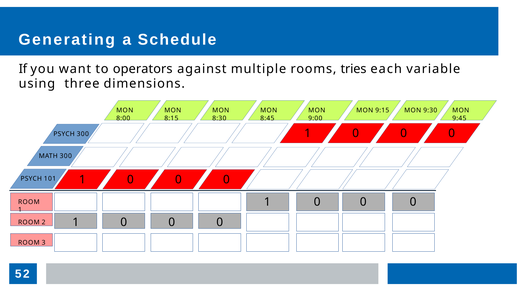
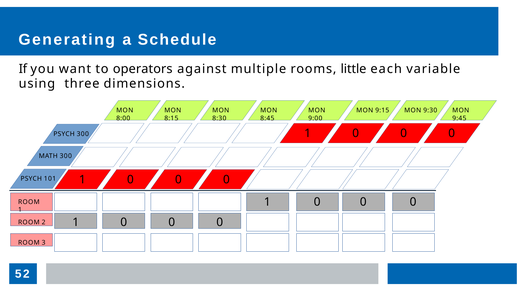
tries: tries -> little (353, 69)
